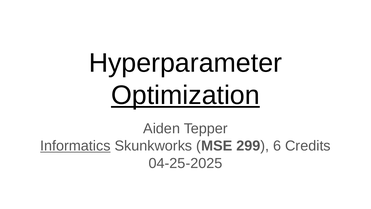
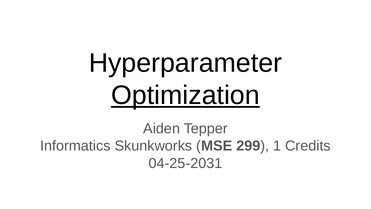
Informatics underline: present -> none (75, 146)
6: 6 -> 1 (277, 146)
04-25-2025: 04-25-2025 -> 04-25-2031 (186, 163)
